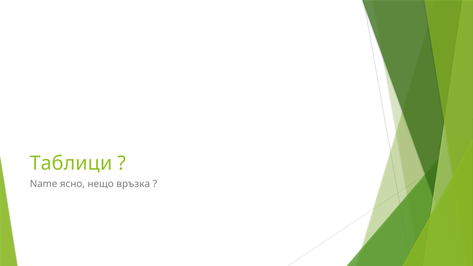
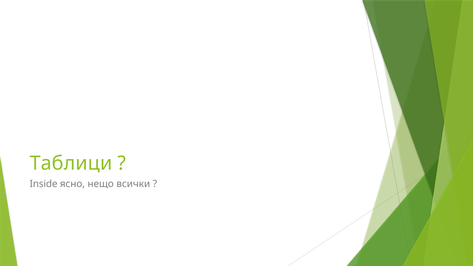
Name: Name -> Inside (44, 184)
връзка: връзка -> всички (133, 184)
